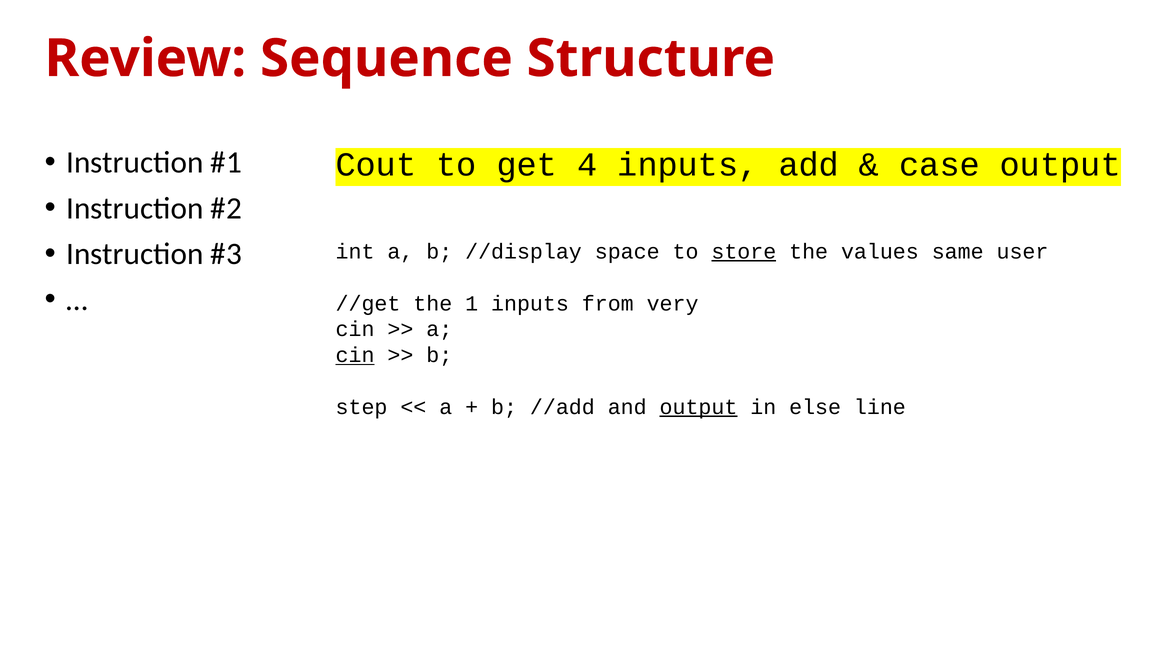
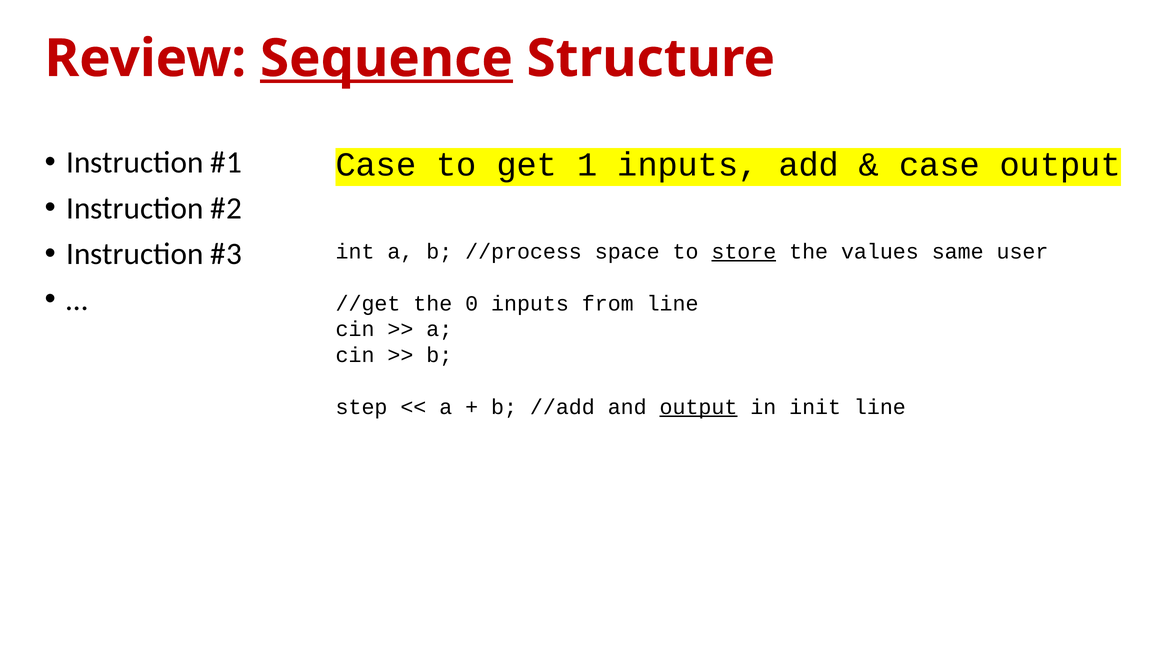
Sequence underline: none -> present (386, 59)
Cout: Cout -> Case (376, 165)
4: 4 -> 1 (587, 165)
//display: //display -> //process (524, 252)
1: 1 -> 0 (472, 303)
from very: very -> line (673, 303)
cin underline: present -> none (355, 355)
else: else -> init (815, 407)
